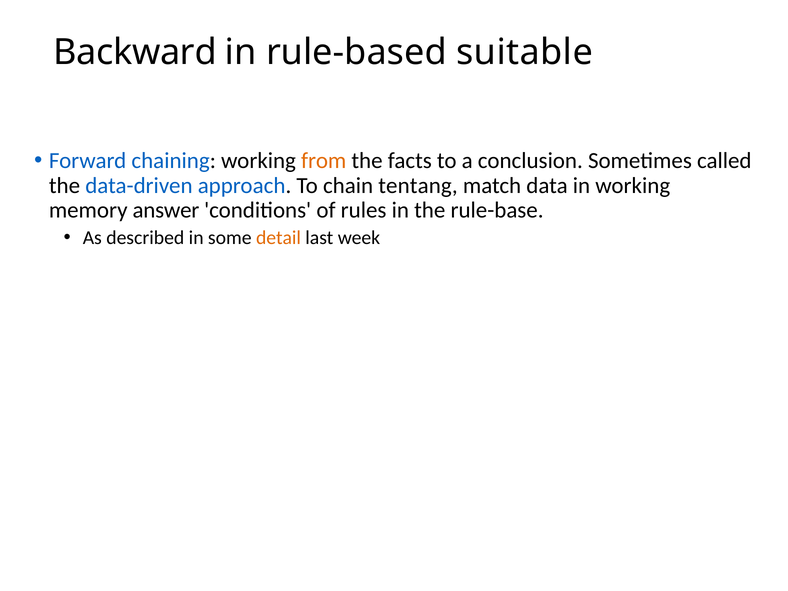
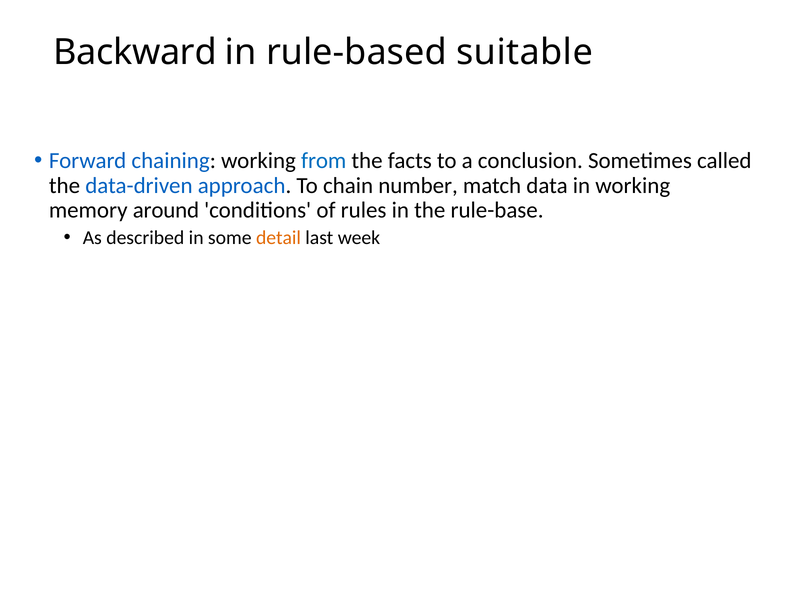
from colour: orange -> blue (324, 161)
tentang: tentang -> number (418, 186)
answer: answer -> around (166, 210)
